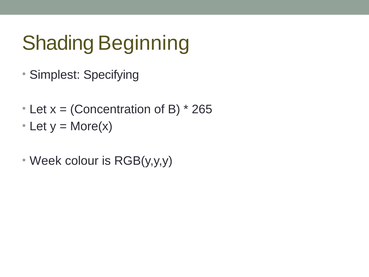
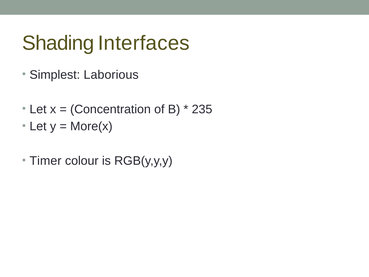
Beginning: Beginning -> Interfaces (144, 43)
Specifying: Specifying -> Laborious (111, 75)
265: 265 -> 235 (202, 109)
Week: Week -> Timer (46, 161)
